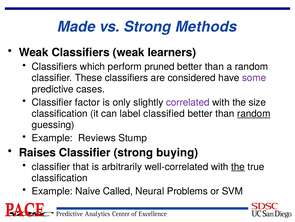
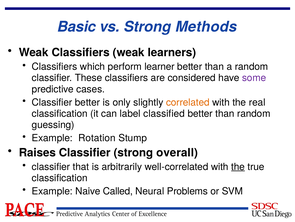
Made: Made -> Basic (77, 27)
pruned: pruned -> learner (160, 66)
Classifier factor: factor -> better (87, 102)
correlated colour: purple -> orange (188, 102)
size: size -> real (257, 102)
random underline: present -> none (254, 113)
Reviews: Reviews -> Rotation (97, 138)
buying: buying -> overall (177, 152)
